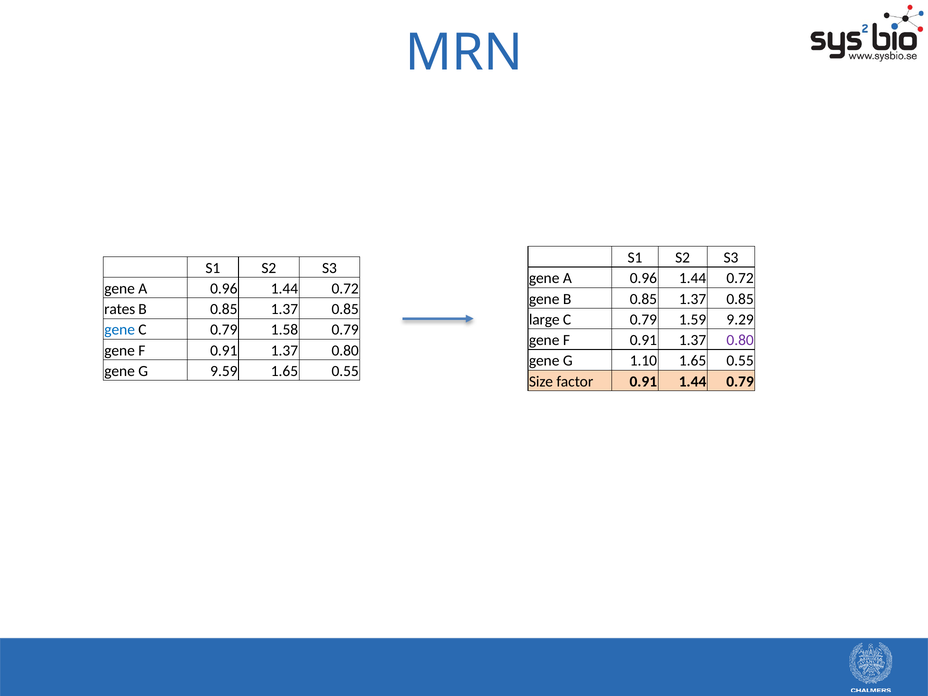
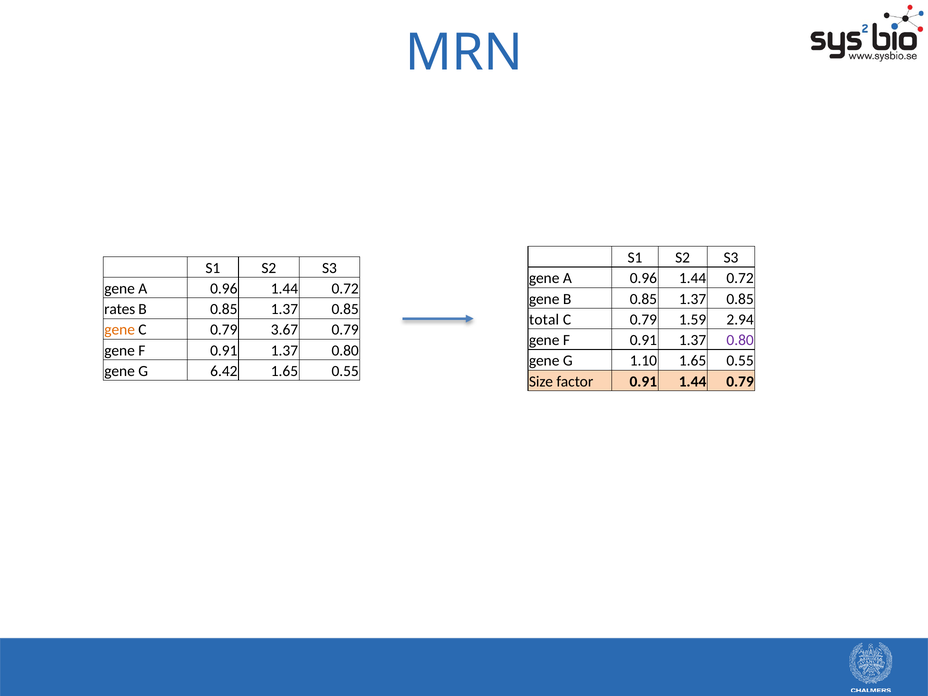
large: large -> total (544, 320)
9.29: 9.29 -> 2.94 (740, 320)
gene colour: blue -> orange (120, 330)
1.58: 1.58 -> 3.67 (285, 330)
9.59: 9.59 -> 6.42 (224, 371)
